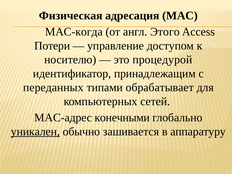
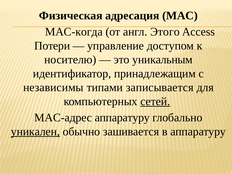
процедурой: процедурой -> уникальным (162, 60)
переданных: переданных -> независимы (53, 87)
обрабатывает: обрабатывает -> записывается (160, 87)
сетей underline: none -> present (155, 101)
MAC-адрес конечными: конечными -> аппаратуру (122, 118)
